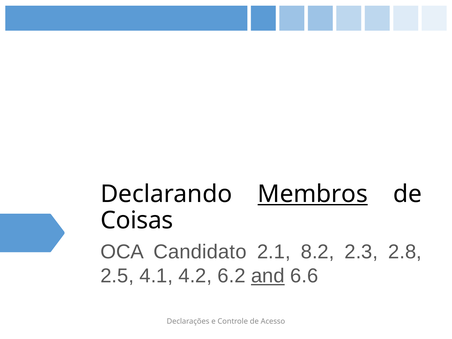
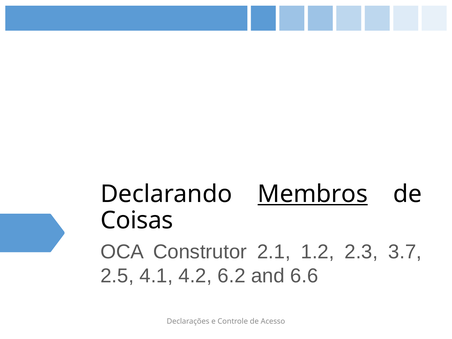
Candidato: Candidato -> Construtor (200, 252)
8.2: 8.2 -> 1.2 (318, 252)
2.8: 2.8 -> 3.7 (405, 252)
and underline: present -> none (268, 276)
